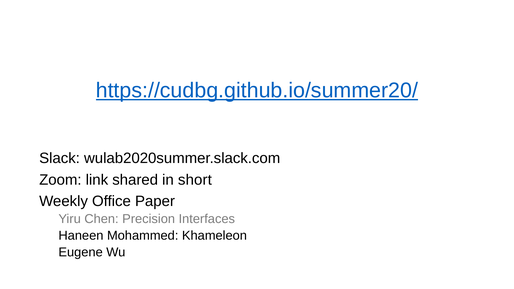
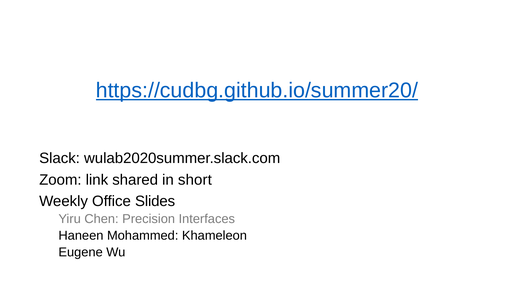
Paper: Paper -> Slides (155, 201)
